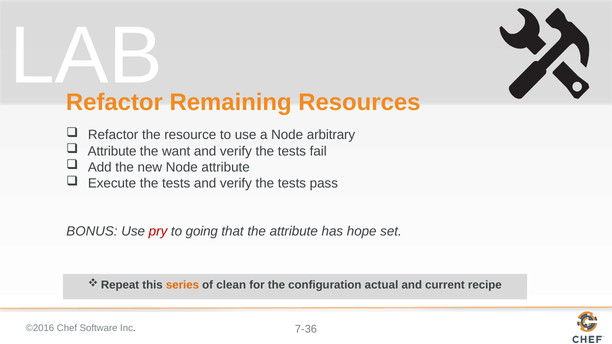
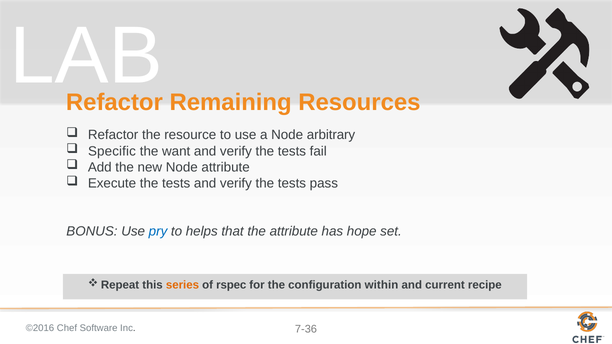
Attribute: Attribute -> Specific (112, 151)
pry colour: red -> blue (158, 232)
going: going -> helps (202, 232)
clean: clean -> rspec (231, 285)
actual: actual -> within (381, 285)
